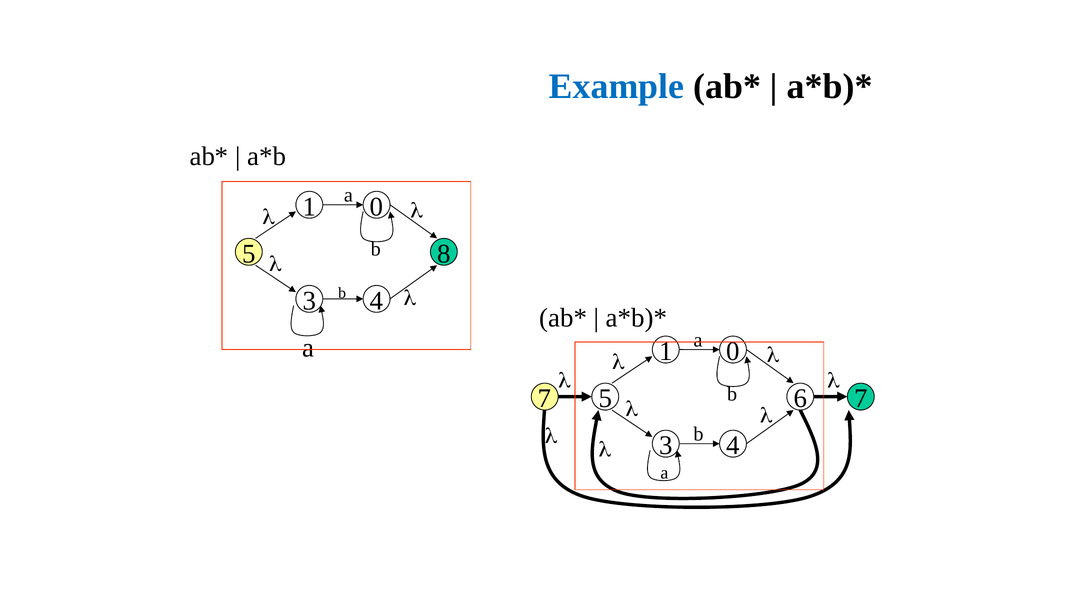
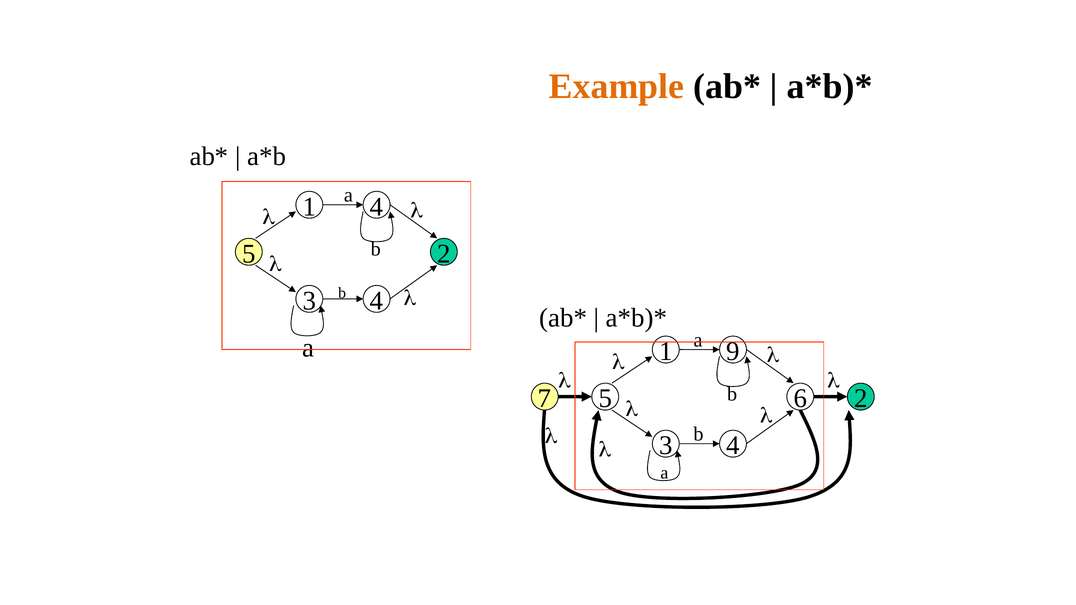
Example colour: blue -> orange (617, 87)
0: 0 -> 4 (377, 207)
5 8: 8 -> 2 (444, 254)
0: 0 -> 9 (733, 352)
7: 7 -> 2 (861, 399)
